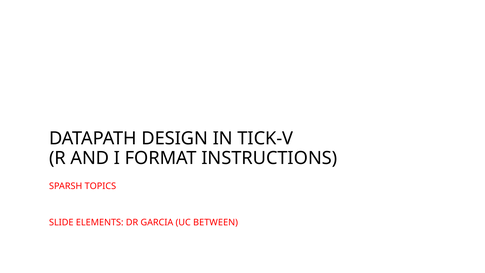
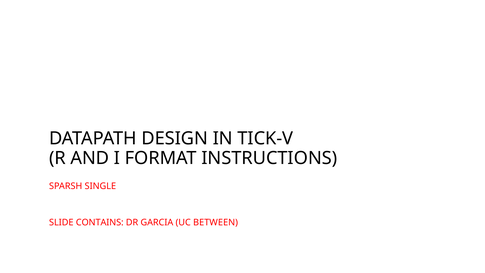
TOPICS: TOPICS -> SINGLE (100, 186)
ELEMENTS: ELEMENTS -> CONTAINS (100, 222)
